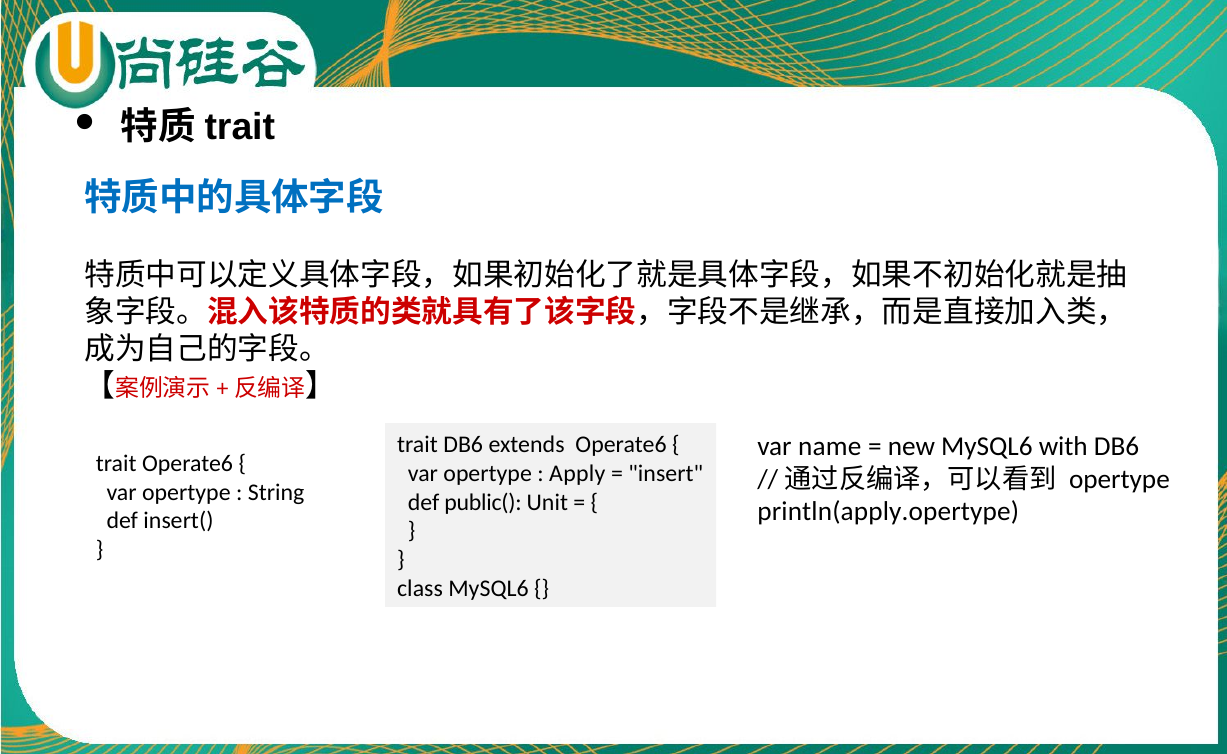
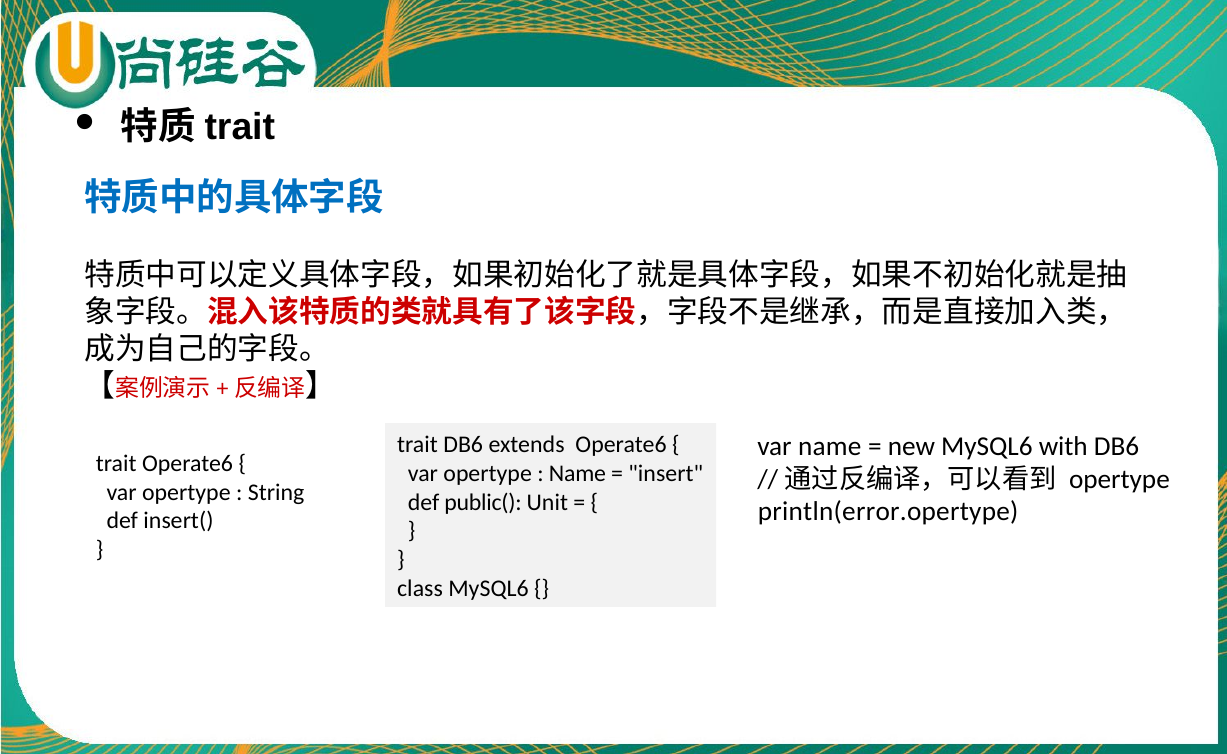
Apply: Apply -> Name (578, 474)
println(apply.opertype: println(apply.opertype -> println(error.opertype (888, 512)
